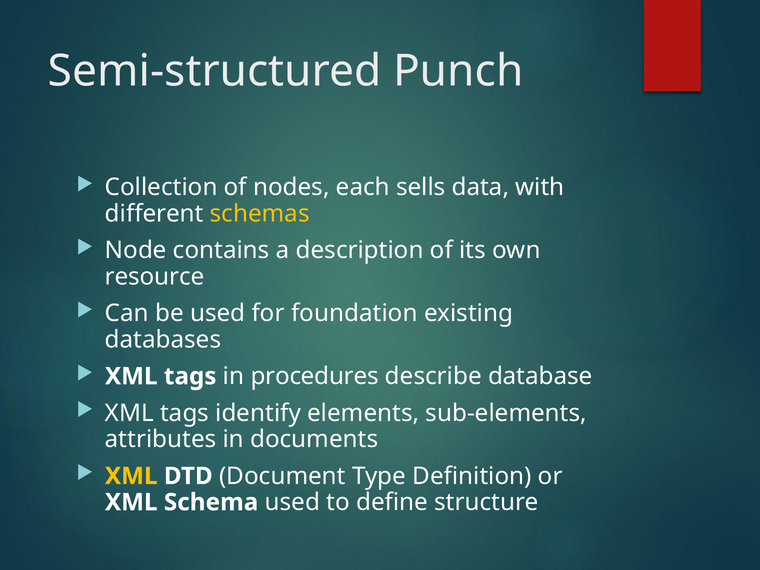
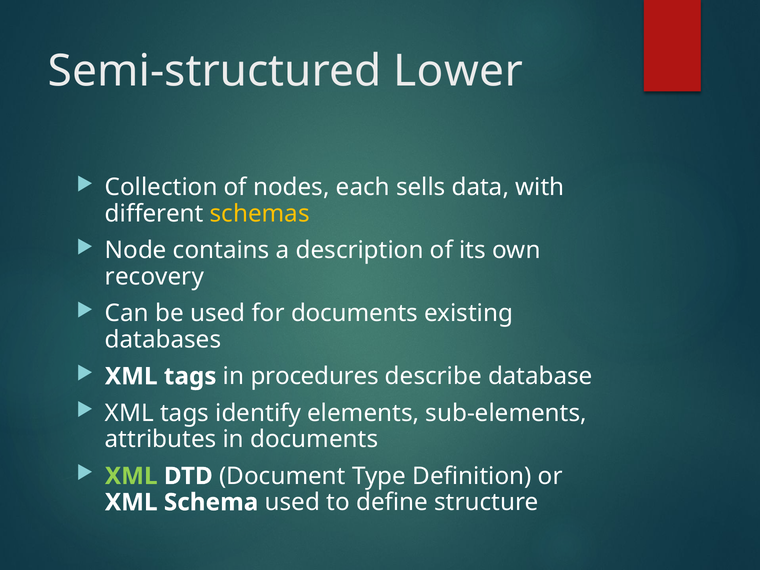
Punch: Punch -> Lower (458, 71)
resource: resource -> recovery (154, 277)
for foundation: foundation -> documents (354, 313)
XML colour: yellow -> light green (131, 476)
